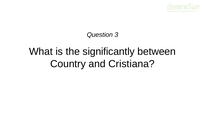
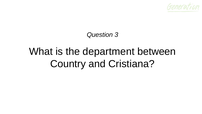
significantly: significantly -> department (109, 51)
